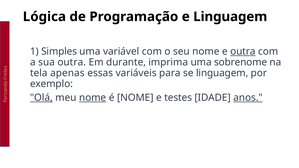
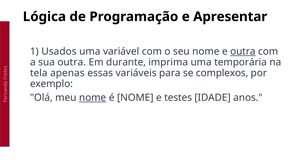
e Linguagem: Linguagem -> Apresentar (230, 17)
Simples: Simples -> Usados (59, 52)
sobrenome: sobrenome -> temporária (241, 62)
se linguagem: linguagem -> complexos (222, 73)
Olá underline: present -> none (41, 98)
anos underline: present -> none (248, 98)
